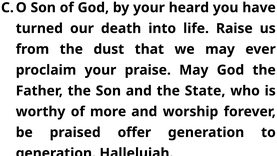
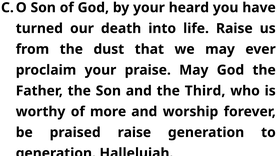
State: State -> Third (205, 91)
praised offer: offer -> raise (134, 132)
